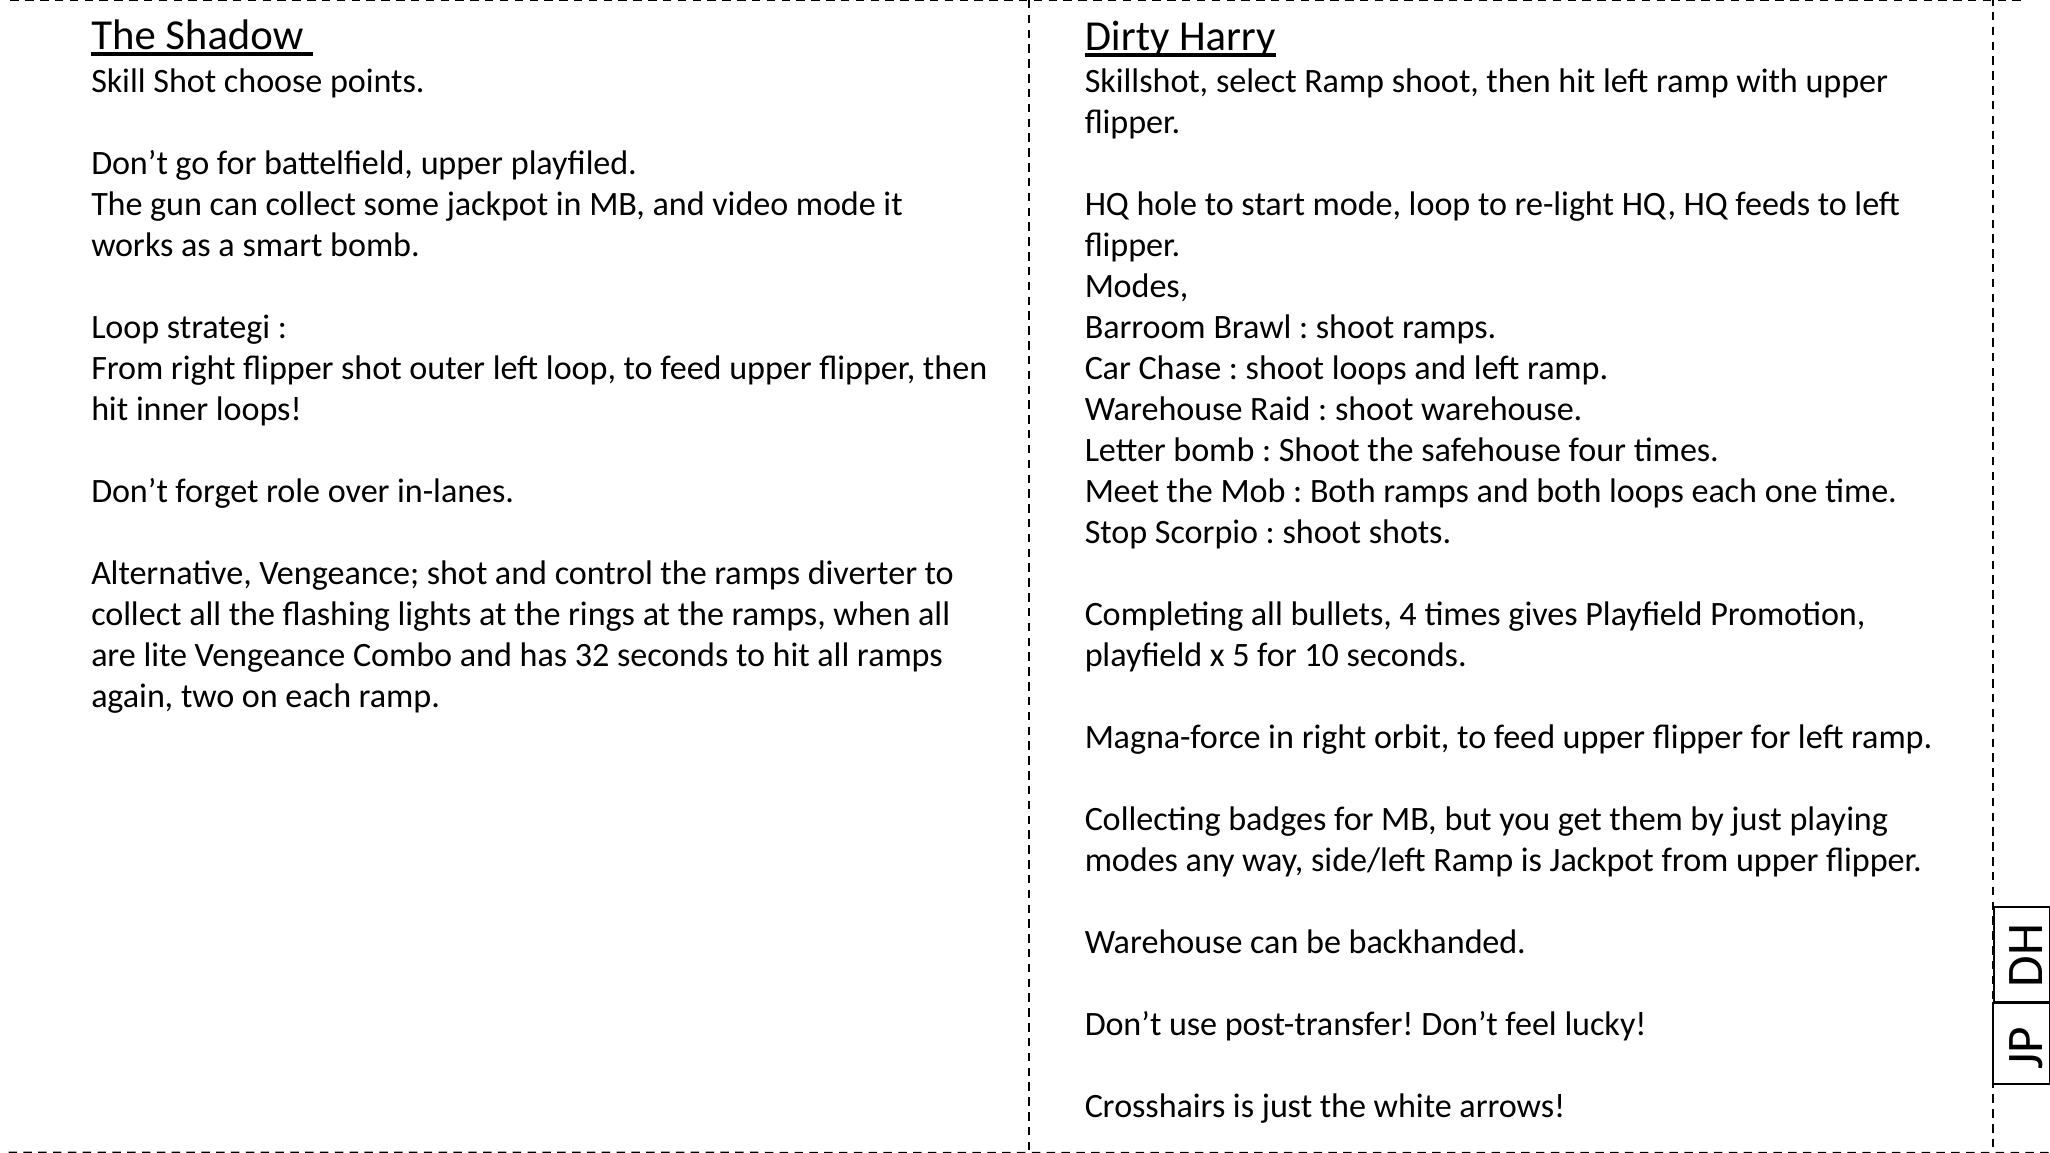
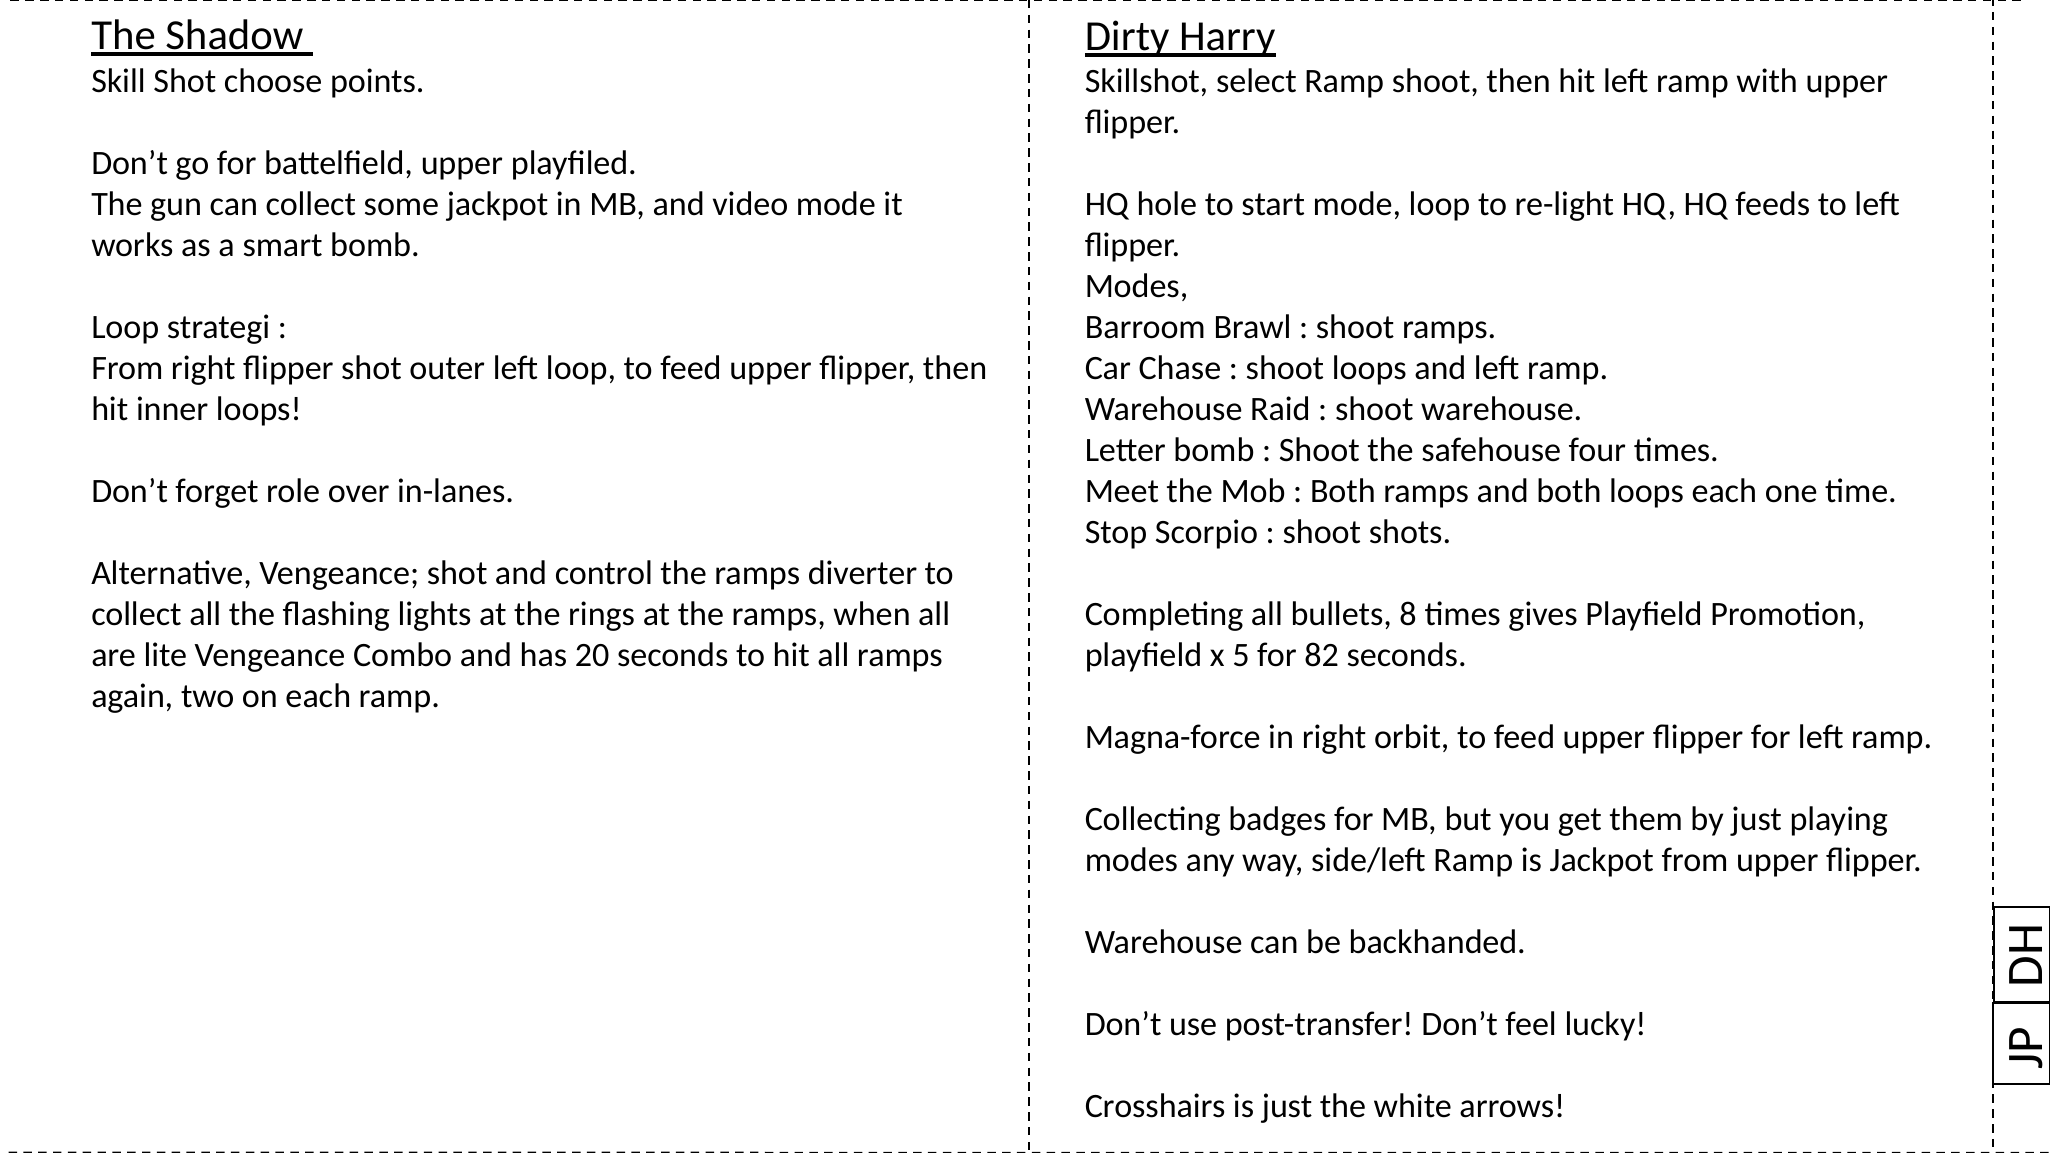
4: 4 -> 8 (1408, 614)
32: 32 -> 20 (592, 655)
10: 10 -> 82 (1322, 655)
